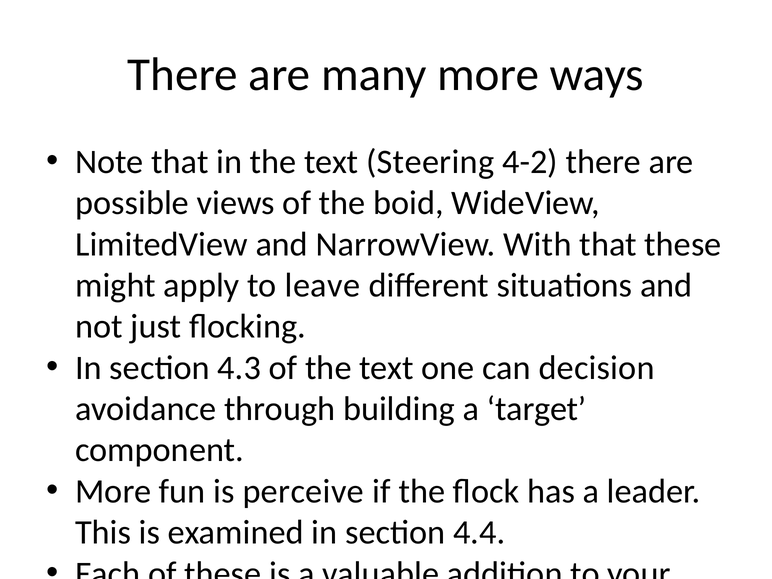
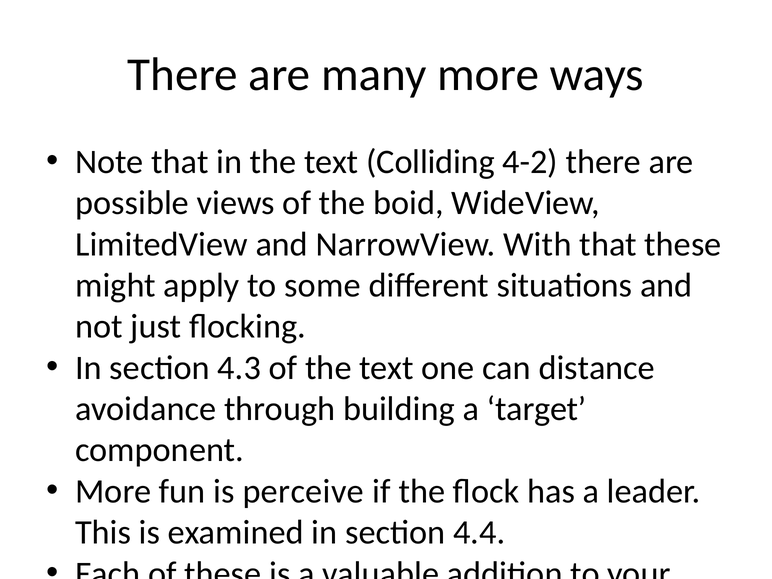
Steering: Steering -> Colliding (430, 162)
leave: leave -> some (323, 285)
decision: decision -> distance (597, 368)
